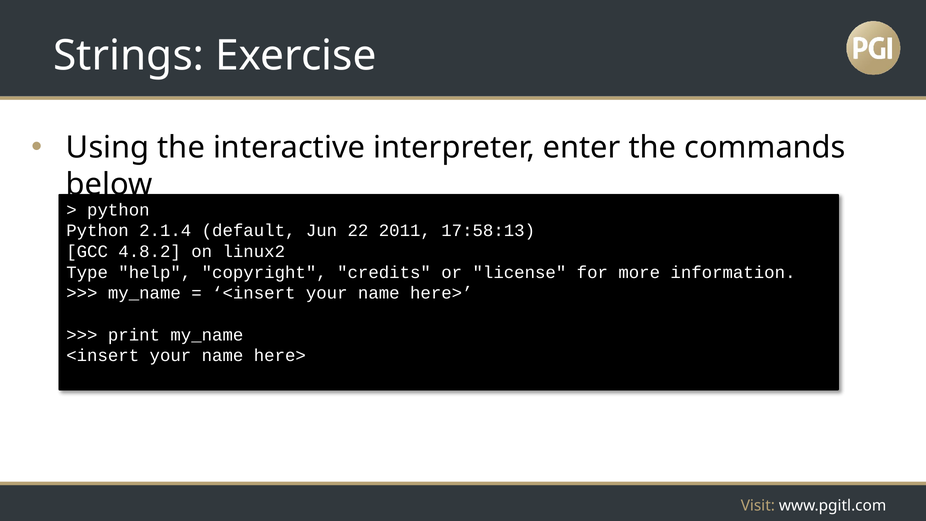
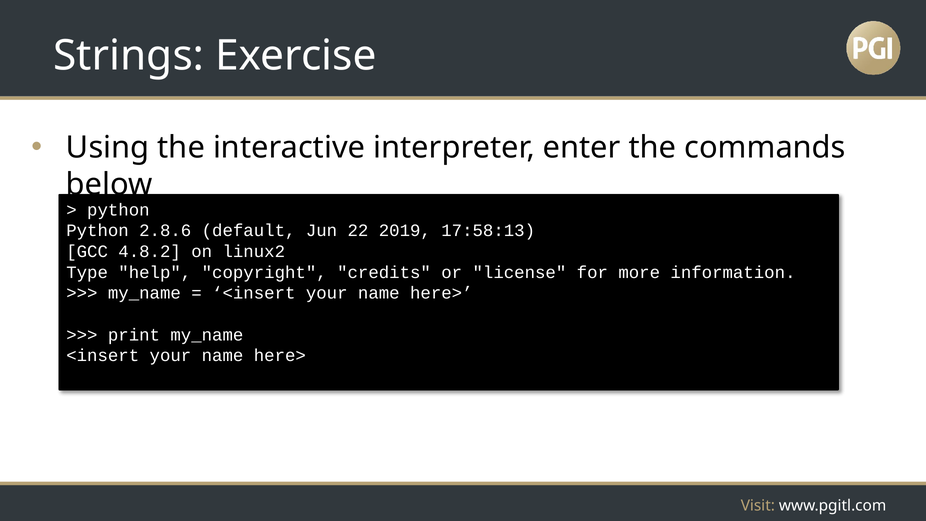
2.1.4: 2.1.4 -> 2.8.6 (165, 231)
2011: 2011 -> 2019 (405, 231)
